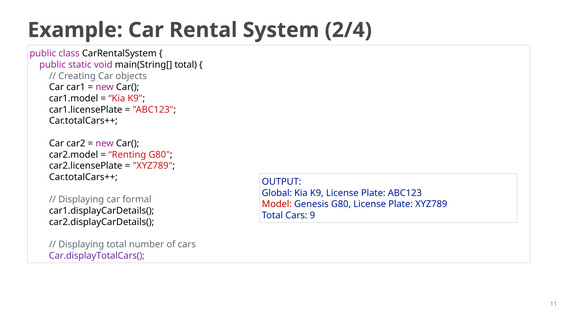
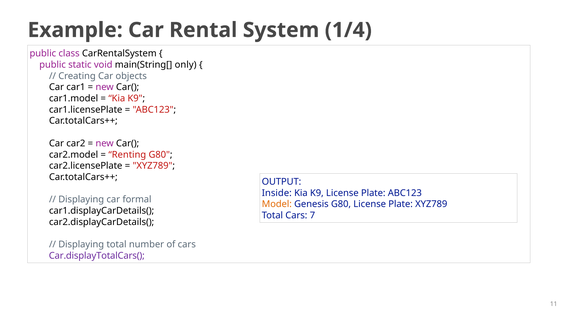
2/4: 2/4 -> 1/4 (348, 30)
main(String[ total: total -> only (186, 65)
Global: Global -> Inside (277, 193)
Model colour: red -> orange (277, 204)
9: 9 -> 7 (312, 215)
